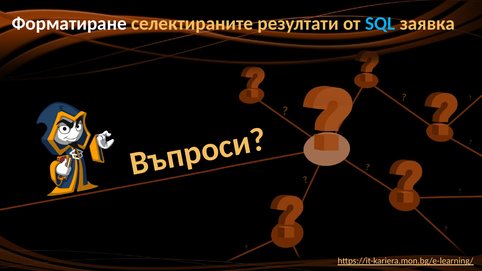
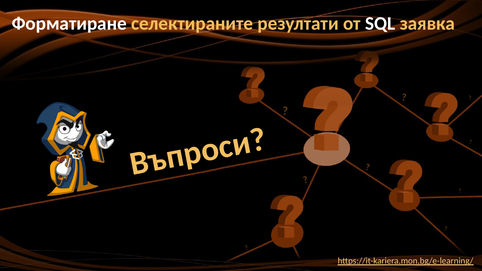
SQL colour: light blue -> white (380, 23)
